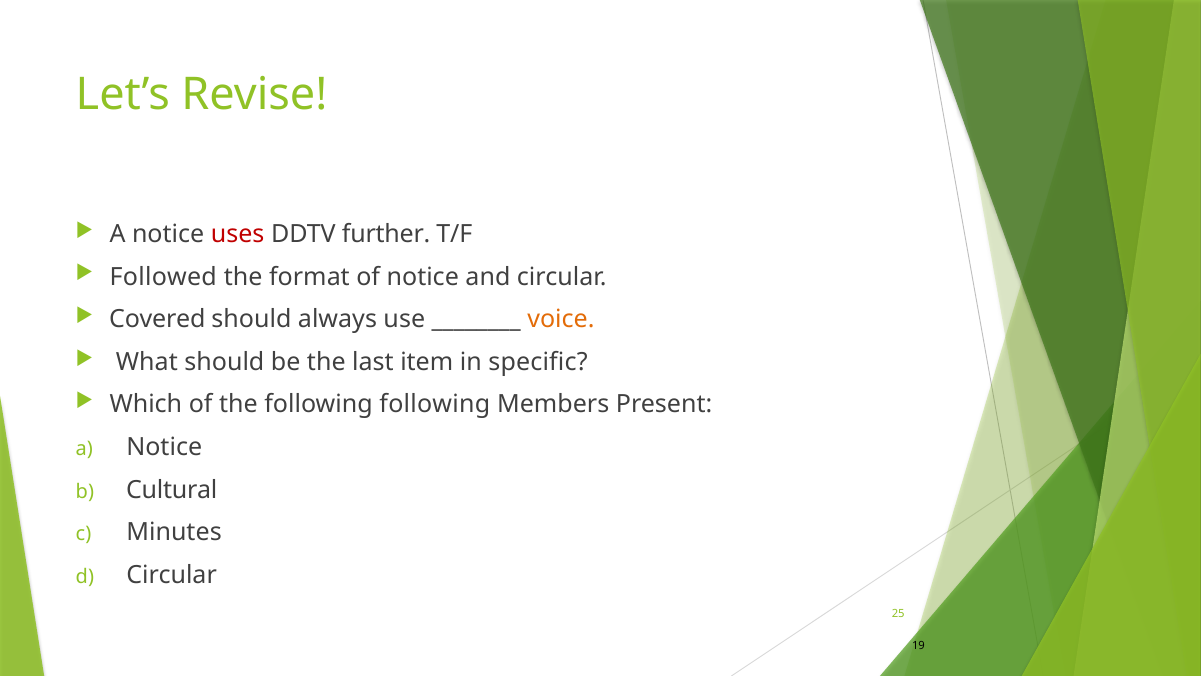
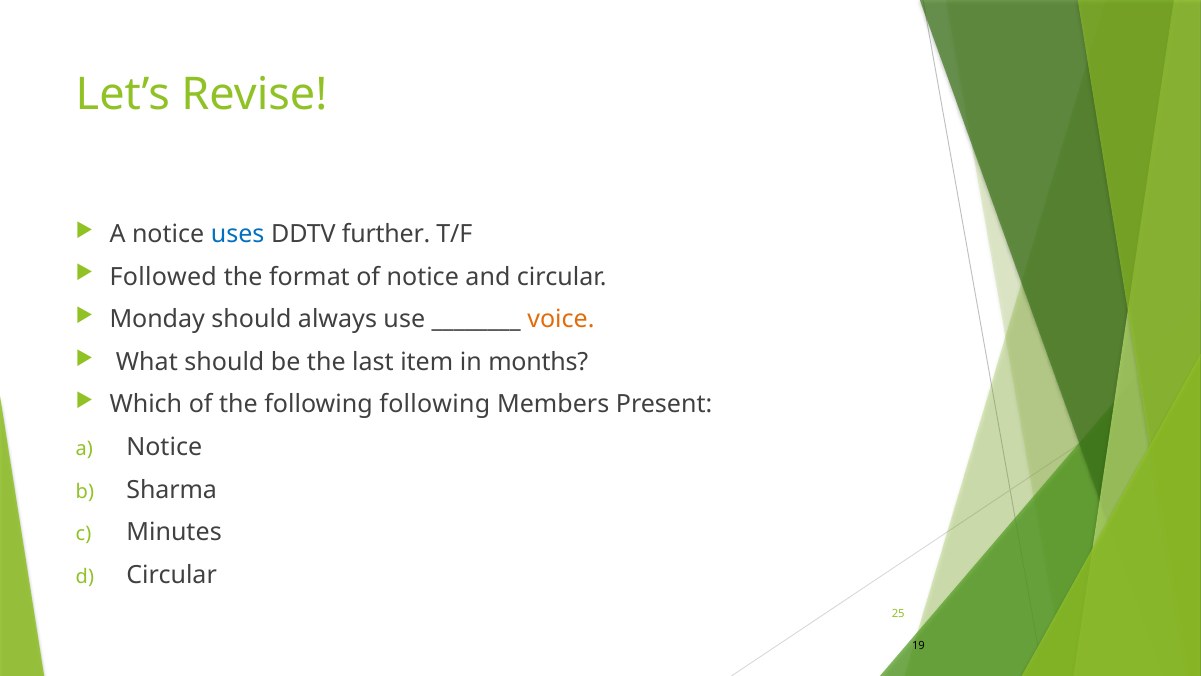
uses colour: red -> blue (238, 234)
Covered: Covered -> Monday (157, 319)
specific: specific -> months (538, 362)
Cultural: Cultural -> Sharma (172, 489)
